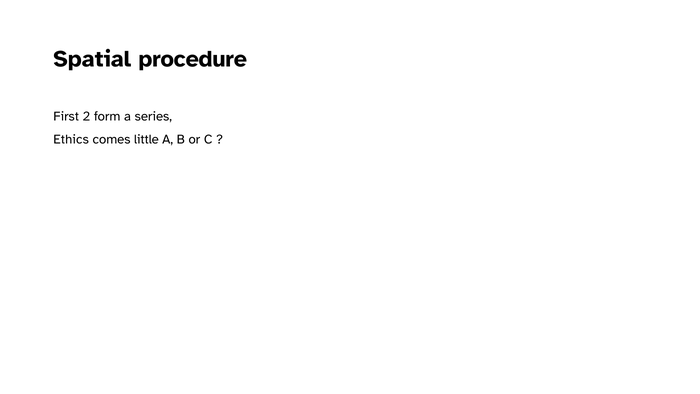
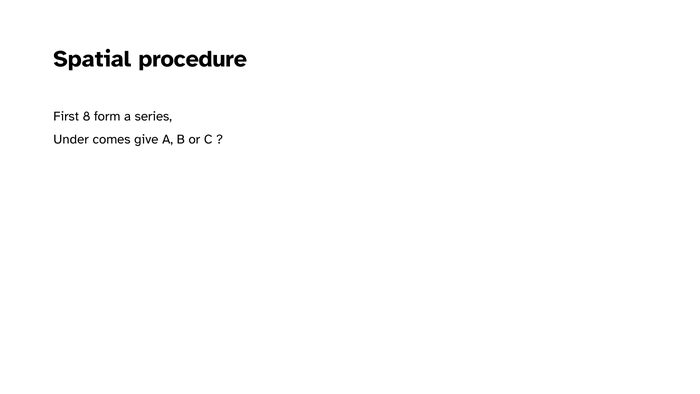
2: 2 -> 8 (87, 116)
Ethics: Ethics -> Under (71, 139)
little: little -> give (146, 139)
